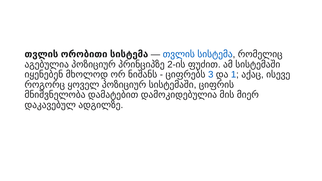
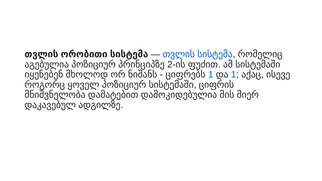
ციფრებს 3: 3 -> 1 (211, 75)
